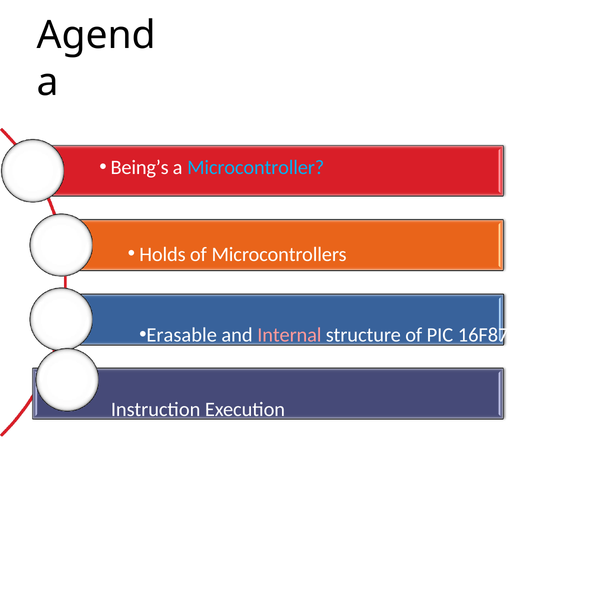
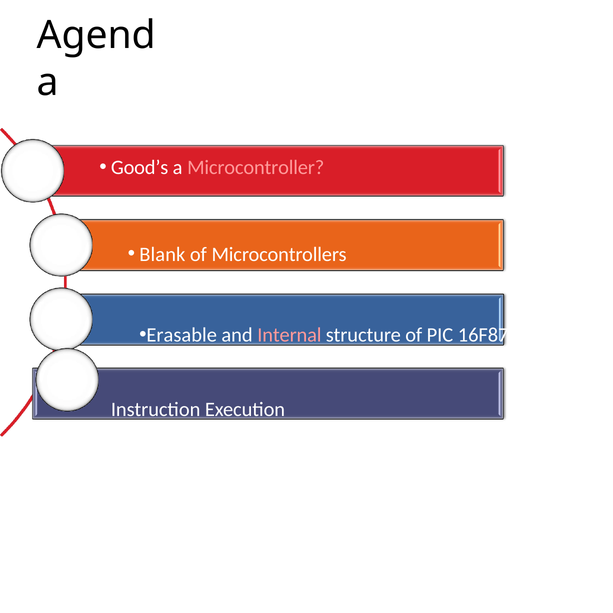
Being’s: Being’s -> Good’s (140, 168)
Microcontroller colour: light blue -> pink (256, 168)
Holds: Holds -> Blank (162, 254)
